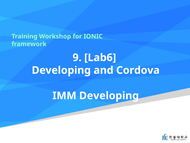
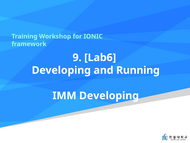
Cordova: Cordova -> Running (138, 70)
